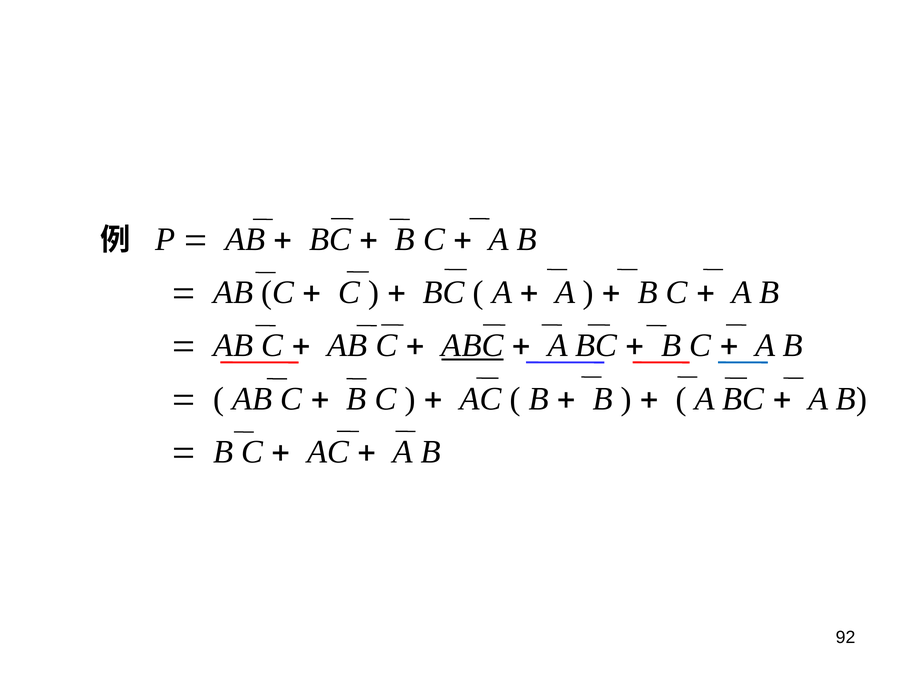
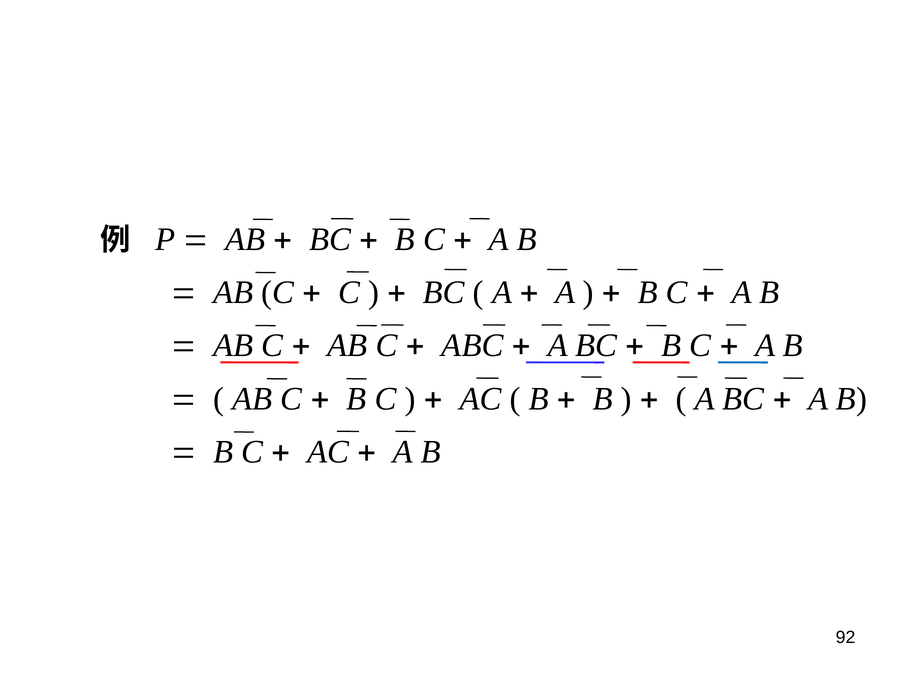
ABC underline: present -> none (472, 346)
